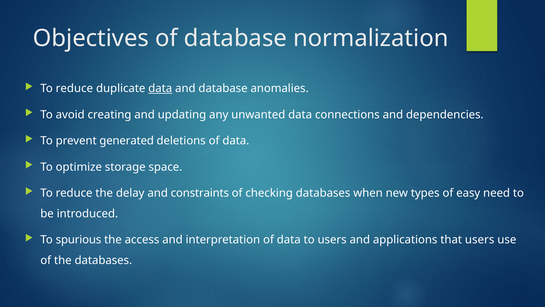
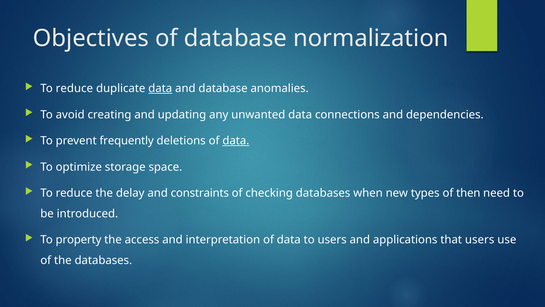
generated: generated -> frequently (127, 141)
data underline: none -> present (236, 141)
easy: easy -> then (468, 193)
spurious: spurious -> property (79, 239)
